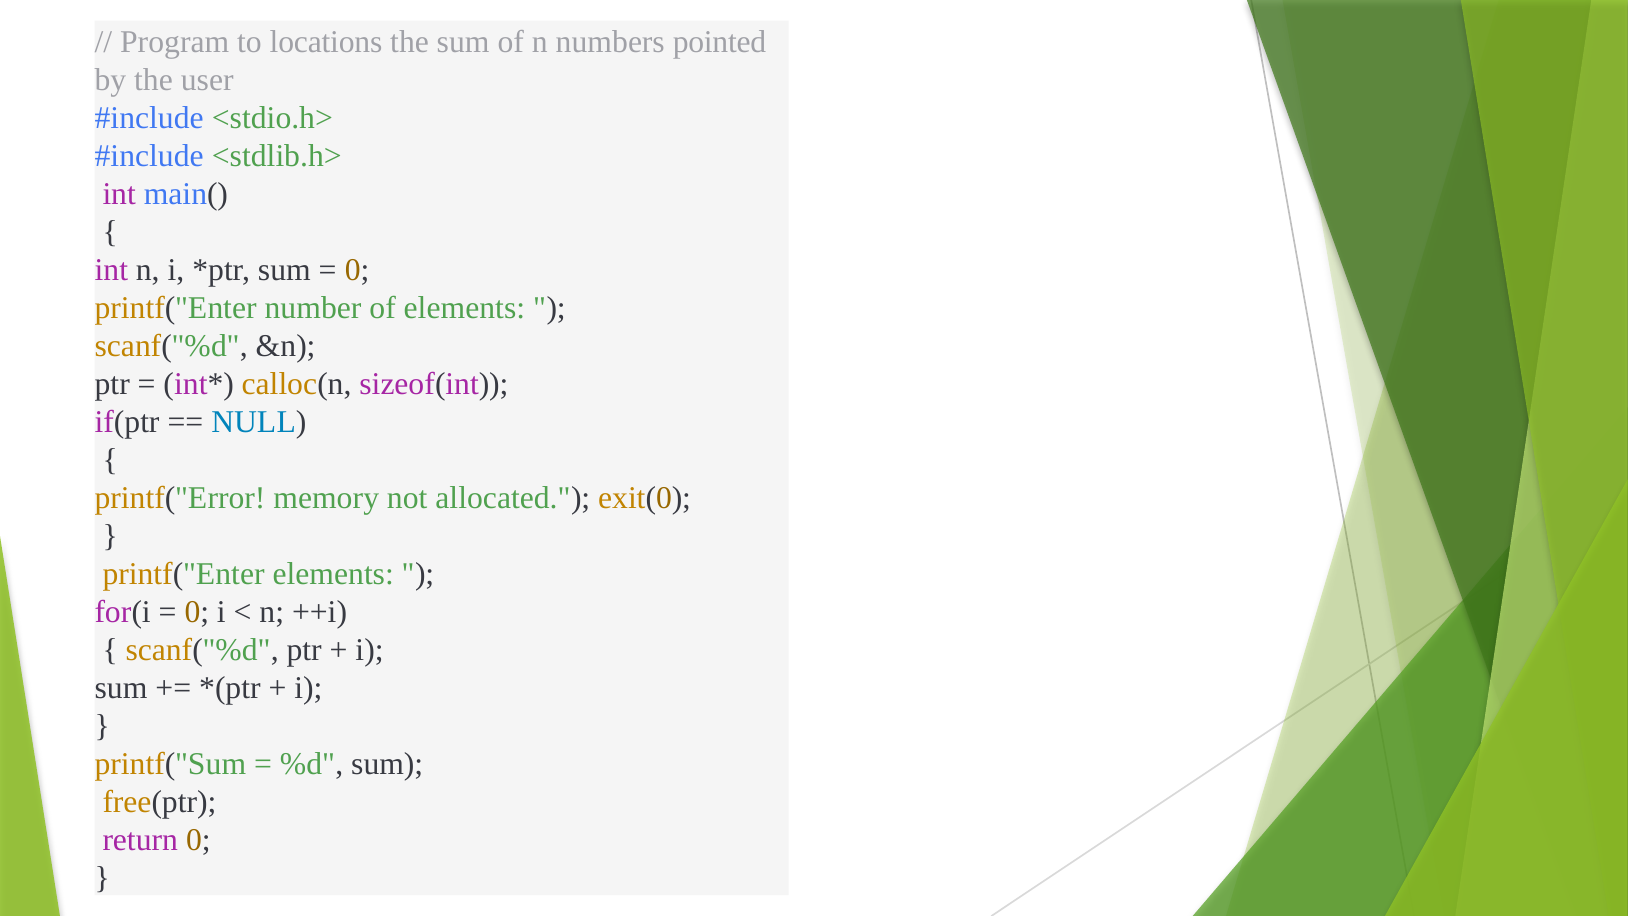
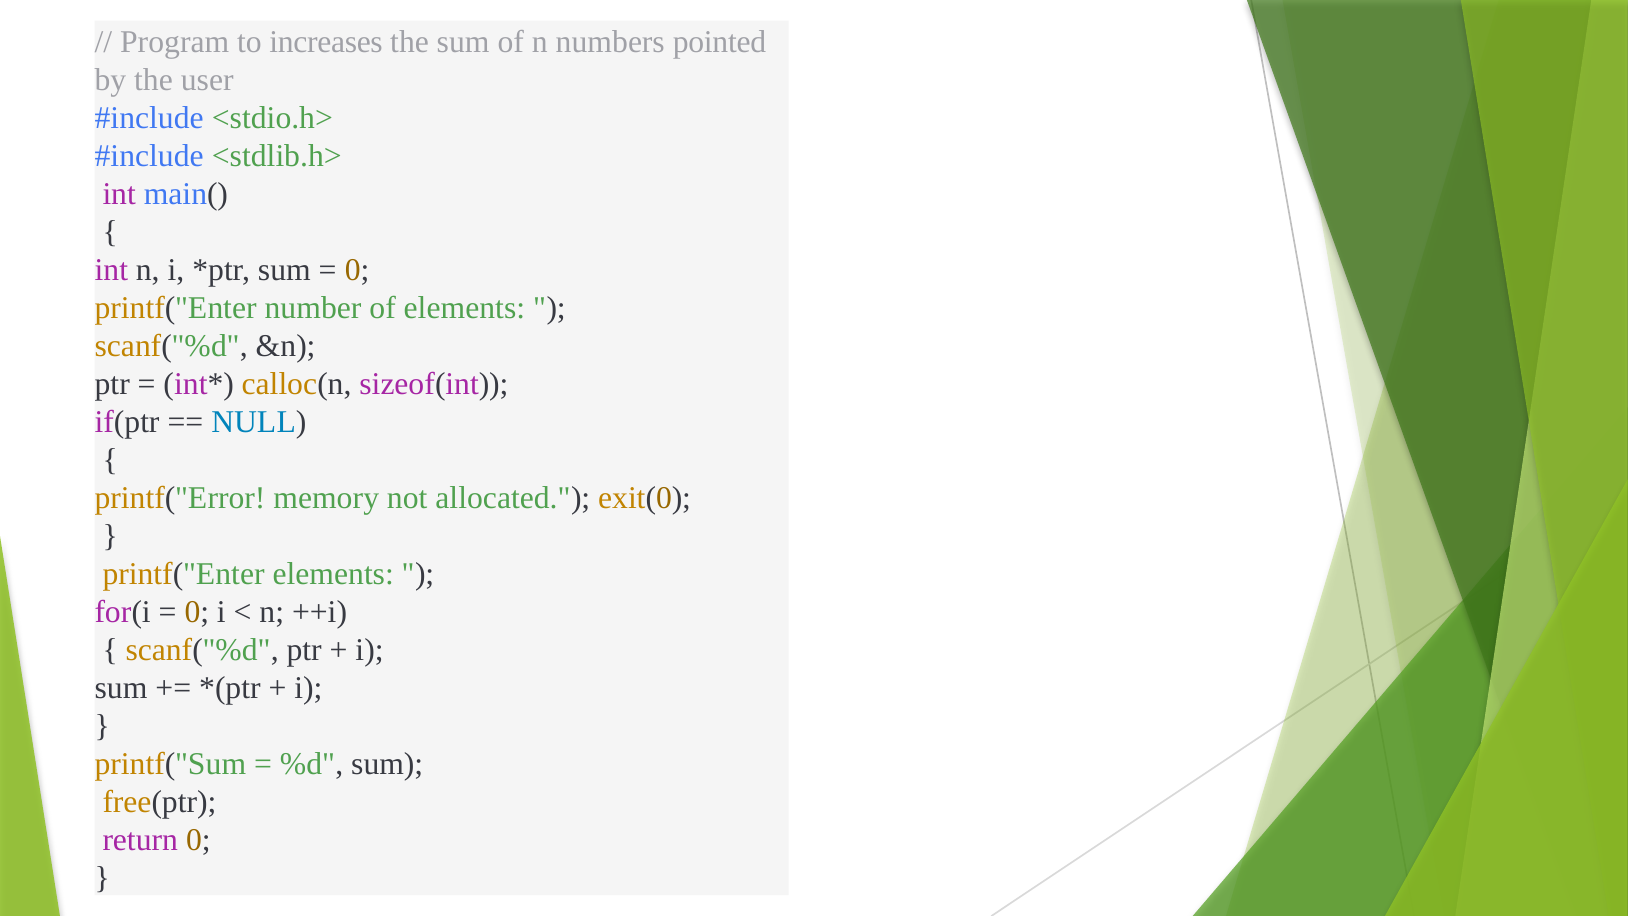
locations: locations -> increases (326, 42)
